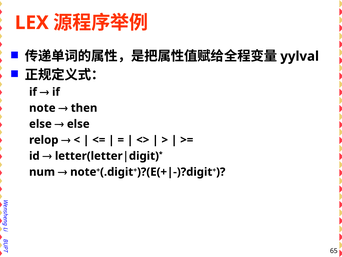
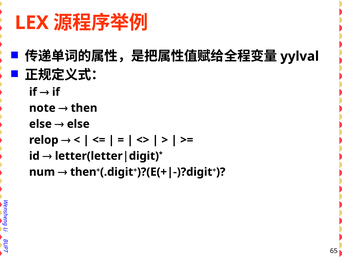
note: note -> then (83, 172)
